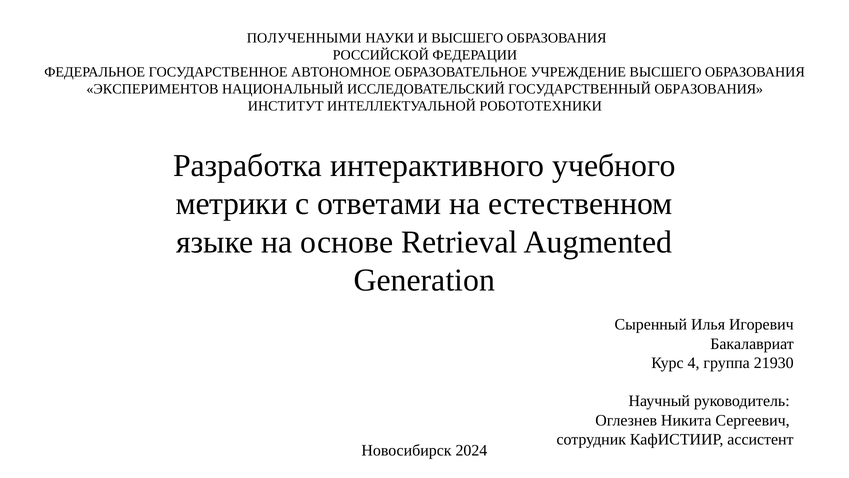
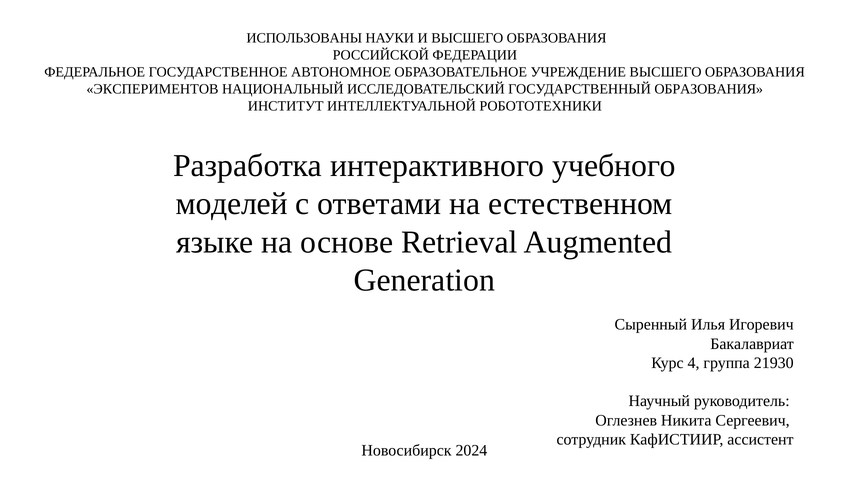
ПОЛУЧЕННЫМИ: ПОЛУЧЕННЫМИ -> ИСПОЛЬЗОВАНЫ (304, 38)
метрики: метрики -> моделей (232, 204)
